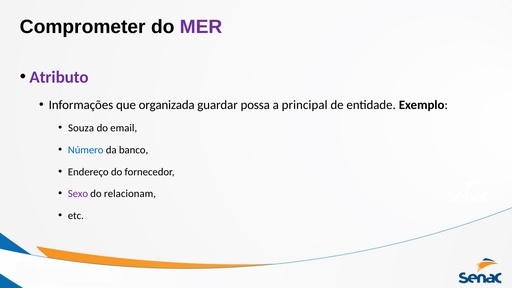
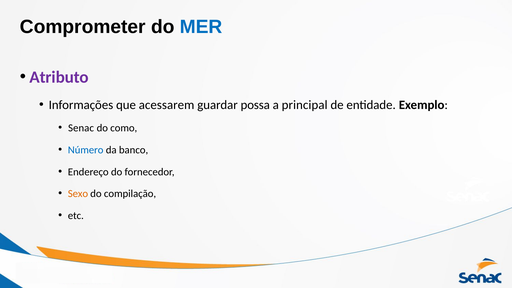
MER colour: purple -> blue (201, 27)
organizada: organizada -> acessarem (167, 105)
Souza: Souza -> Senac (81, 128)
email: email -> como (124, 128)
Sexo colour: purple -> orange (78, 194)
relacionam: relacionam -> compilação (130, 194)
